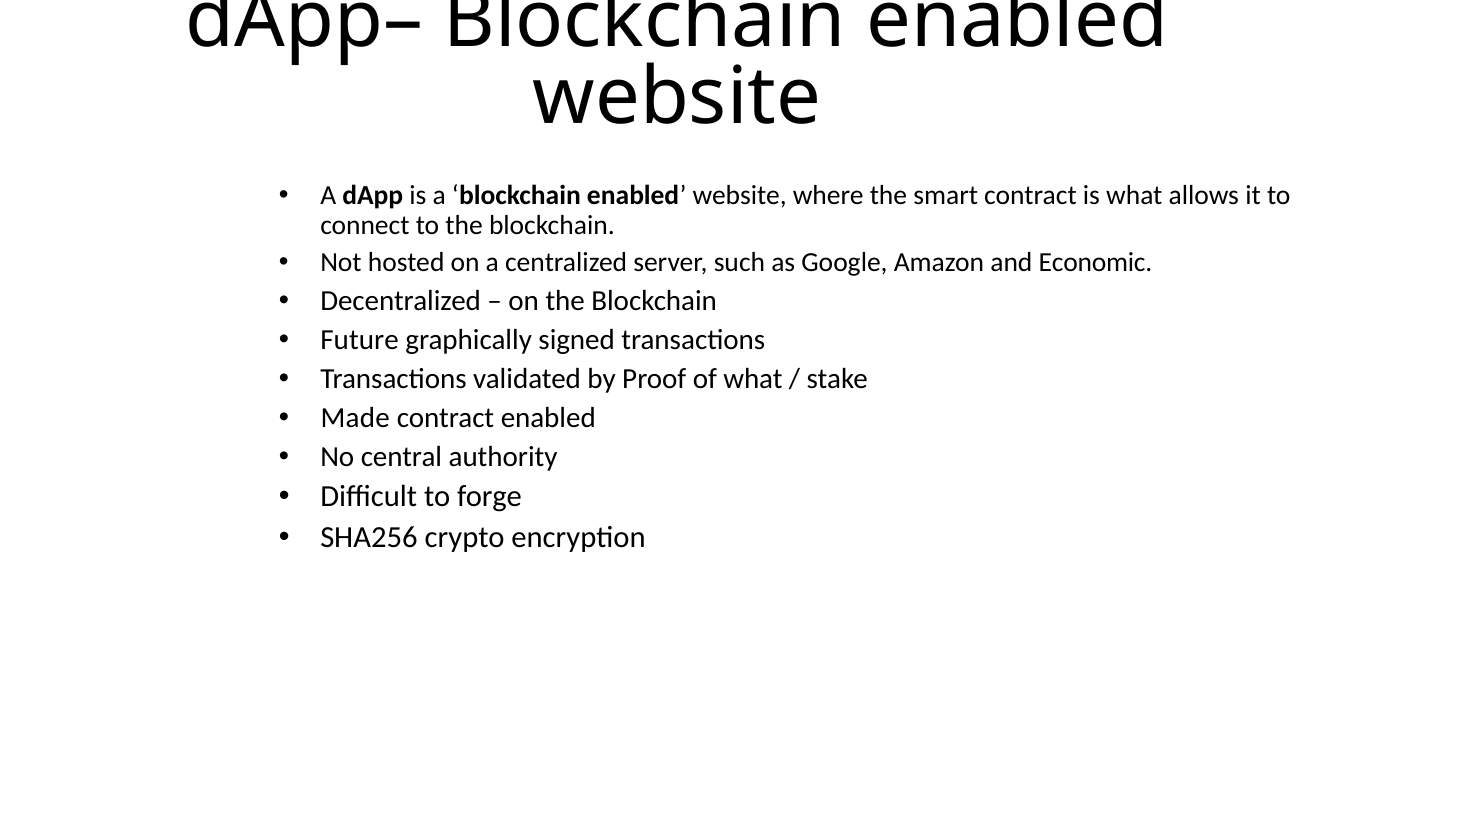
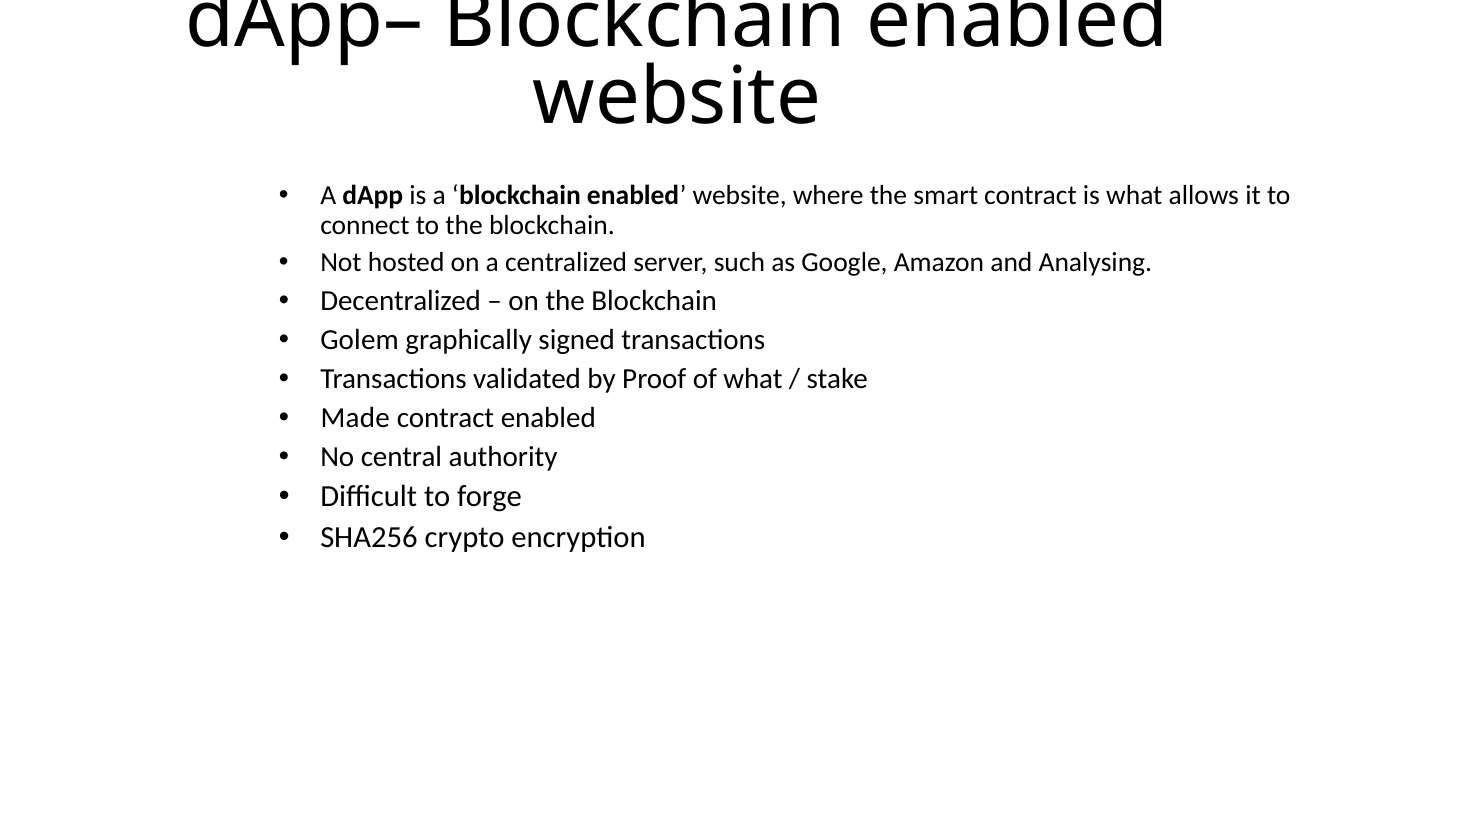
Economic: Economic -> Analysing (1095, 263)
Future: Future -> Golem (360, 340)
